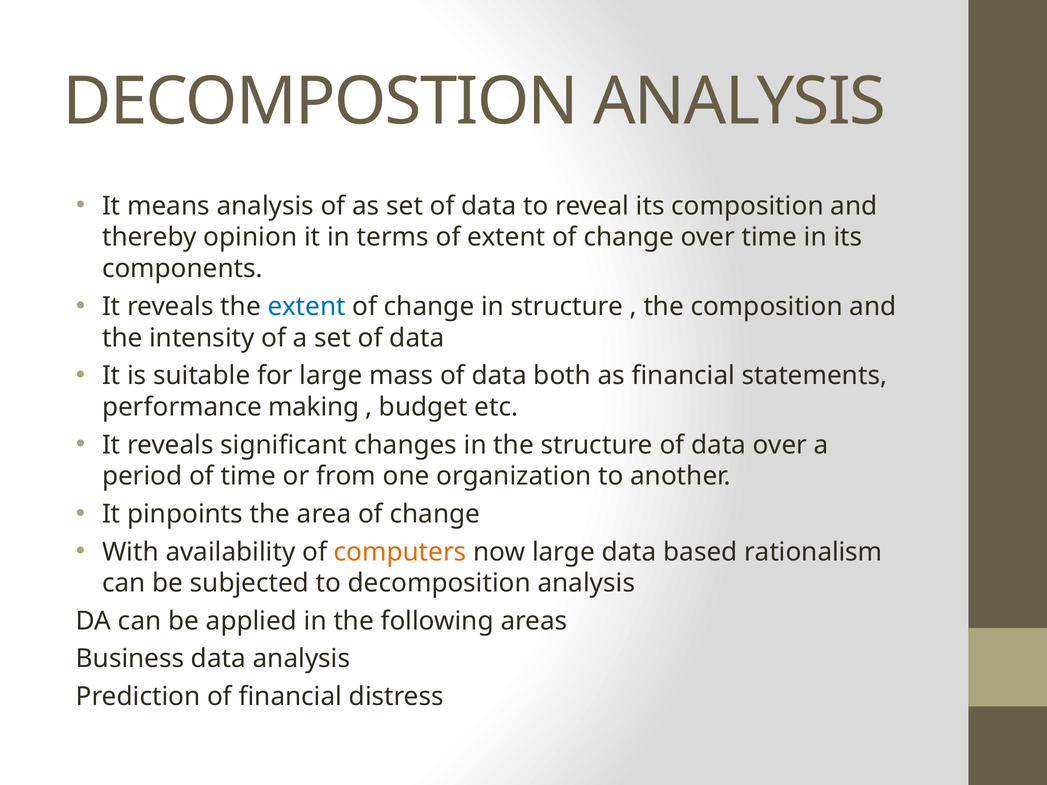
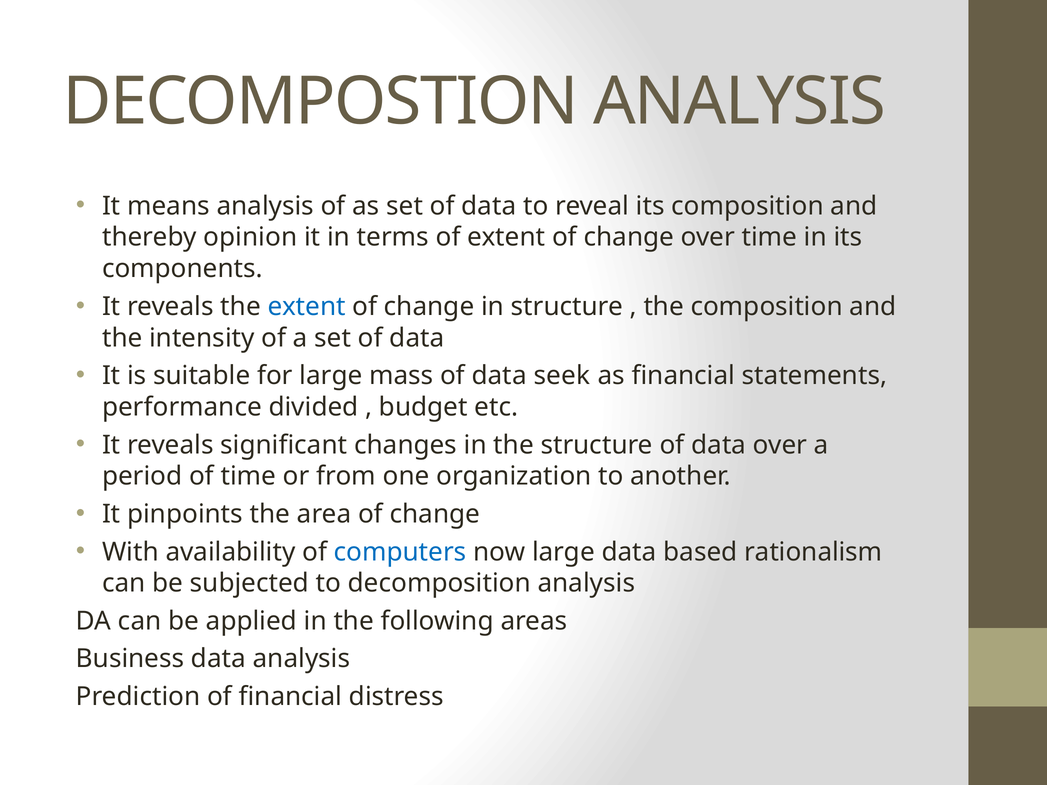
both: both -> seek (562, 376)
making: making -> divided (314, 407)
computers colour: orange -> blue (400, 552)
